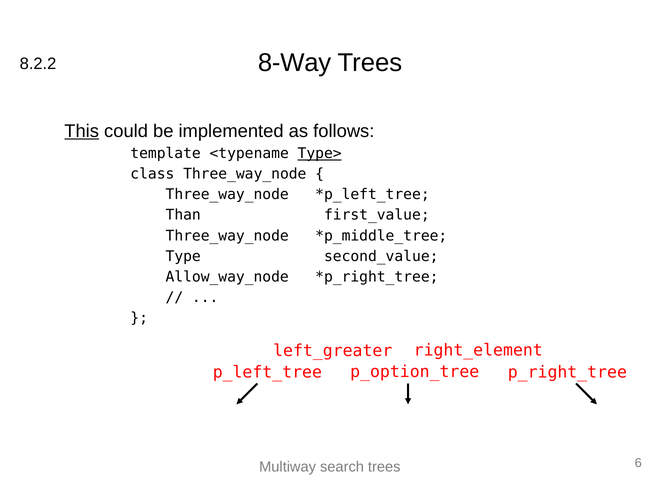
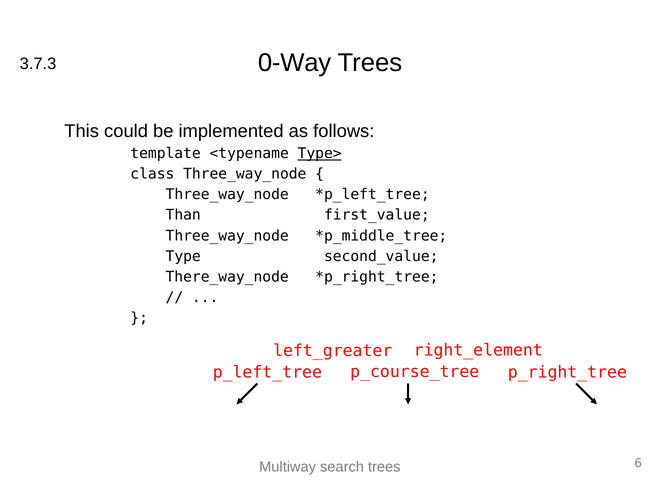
8-Way: 8-Way -> 0-Way (295, 63)
8.2.2: 8.2.2 -> 3.7.3 (38, 64)
This underline: present -> none (82, 131)
Allow_way_node: Allow_way_node -> There_way_node (227, 277)
p_option_tree: p_option_tree -> p_course_tree (415, 372)
